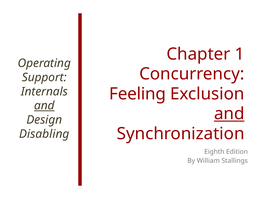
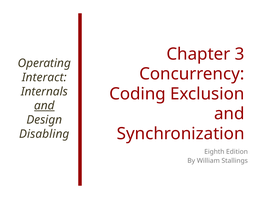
1: 1 -> 3 (240, 54)
Support: Support -> Interact (44, 78)
Feeling: Feeling -> Coding (137, 94)
and underline: present -> none (229, 114)
